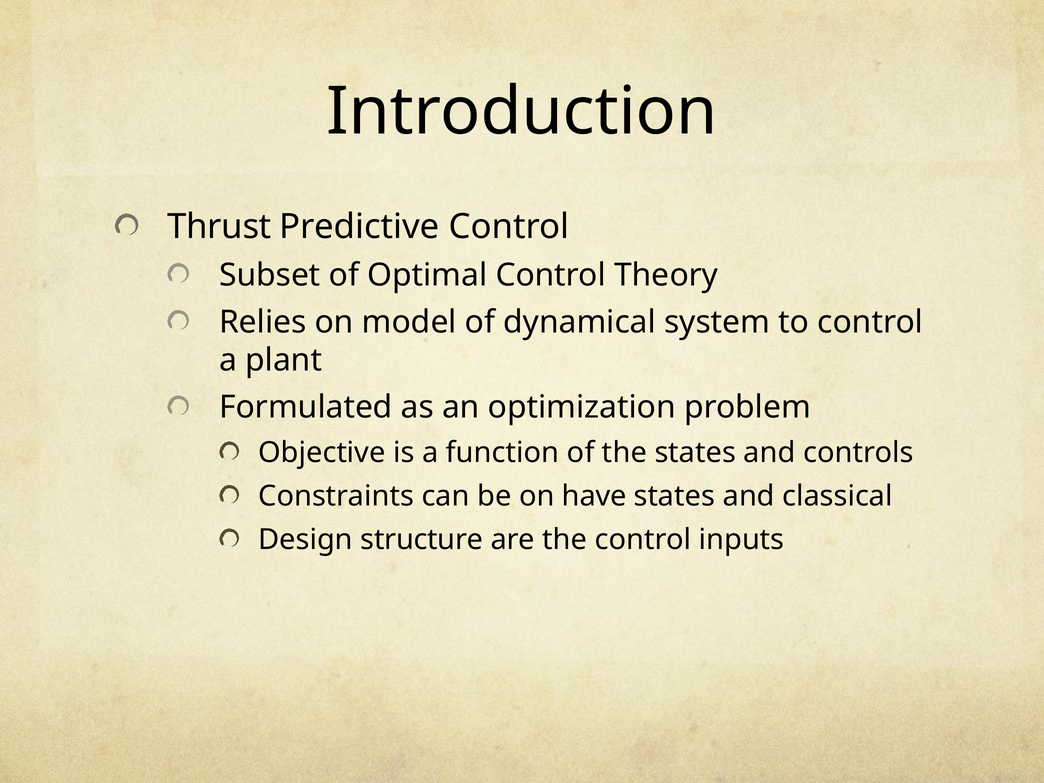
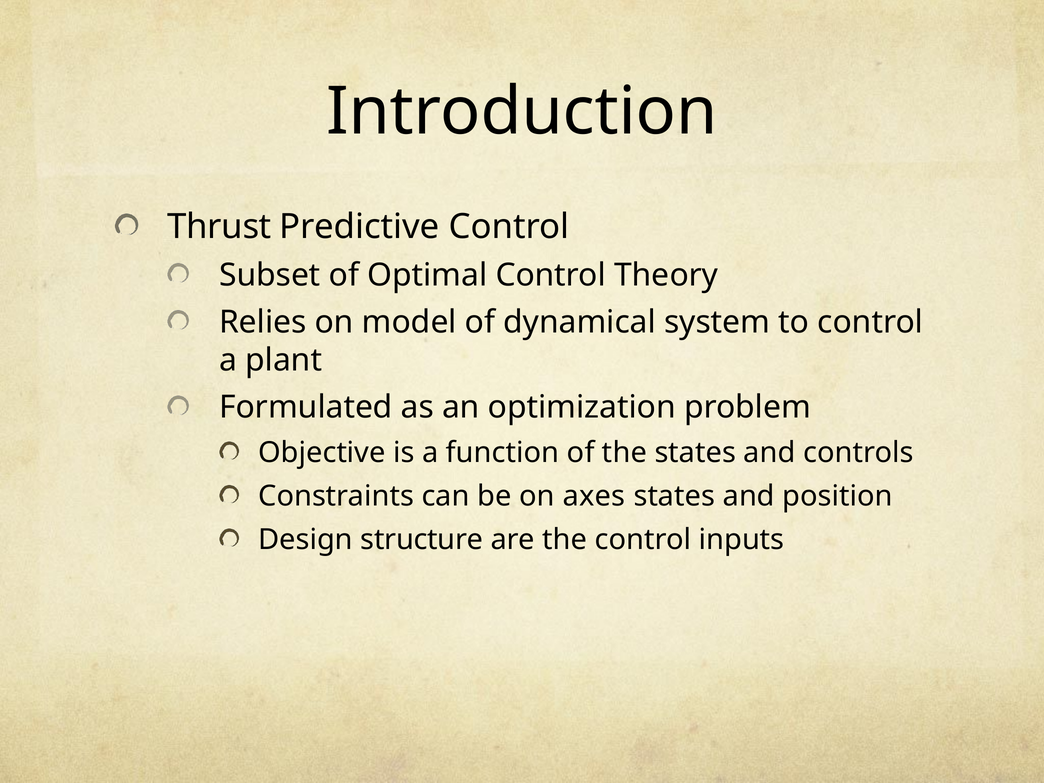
have: have -> axes (594, 496)
classical: classical -> position (837, 496)
